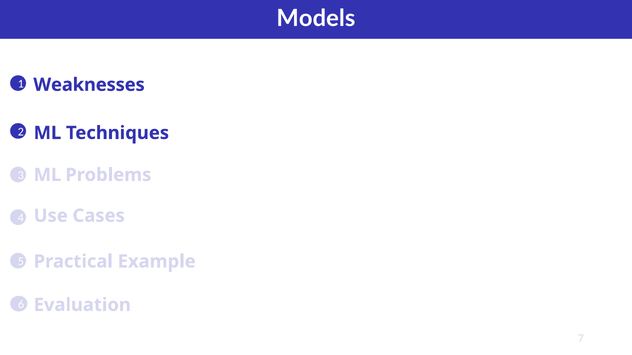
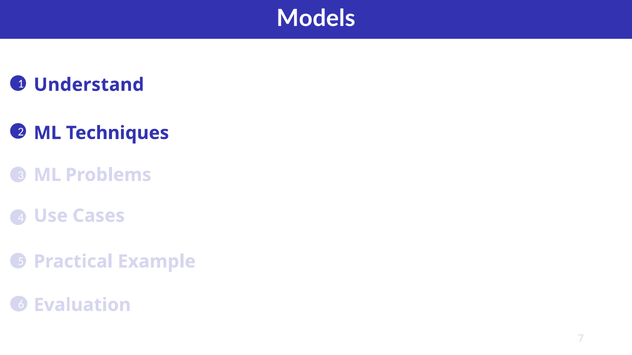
Weaknesses: Weaknesses -> Understand (89, 85)
